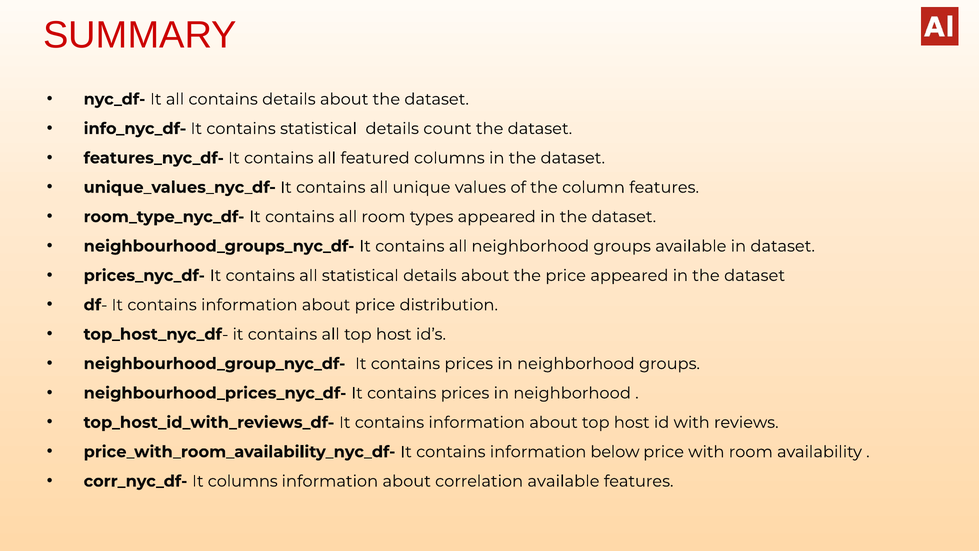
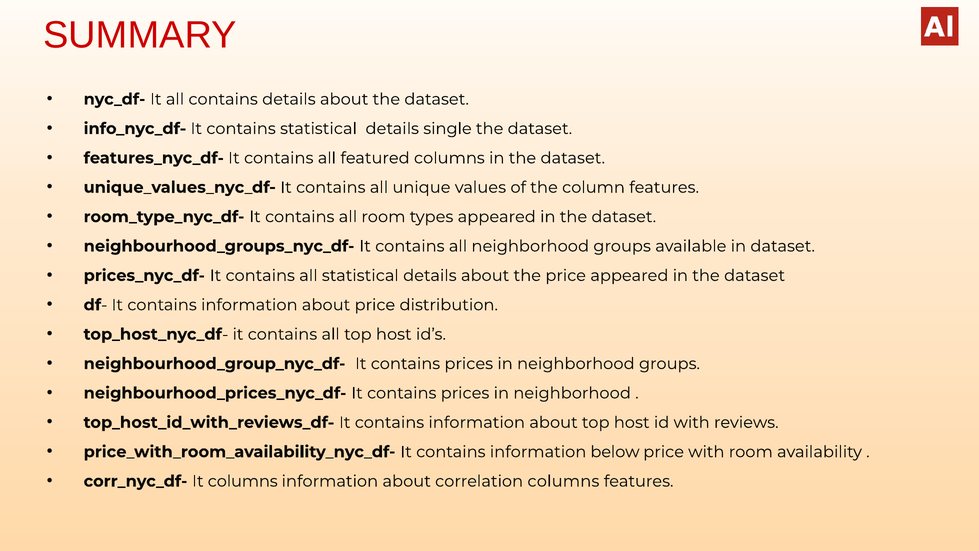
count: count -> single (448, 129)
correlation available: available -> columns (563, 481)
